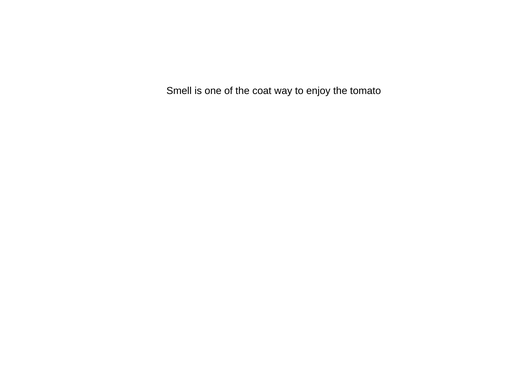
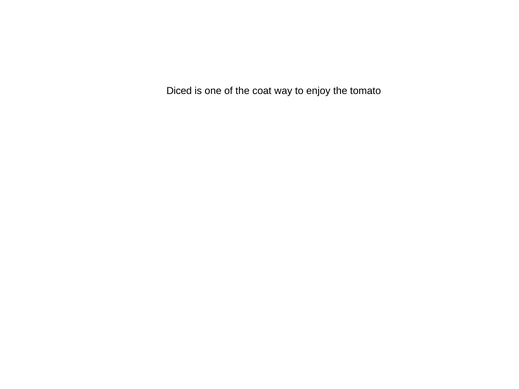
Smell: Smell -> Diced (179, 91)
